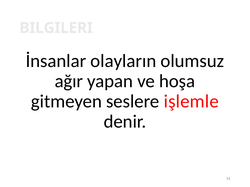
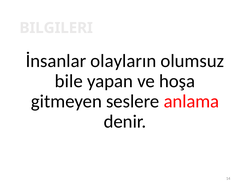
ağır: ağır -> bile (69, 81)
işlemle: işlemle -> anlama (191, 102)
